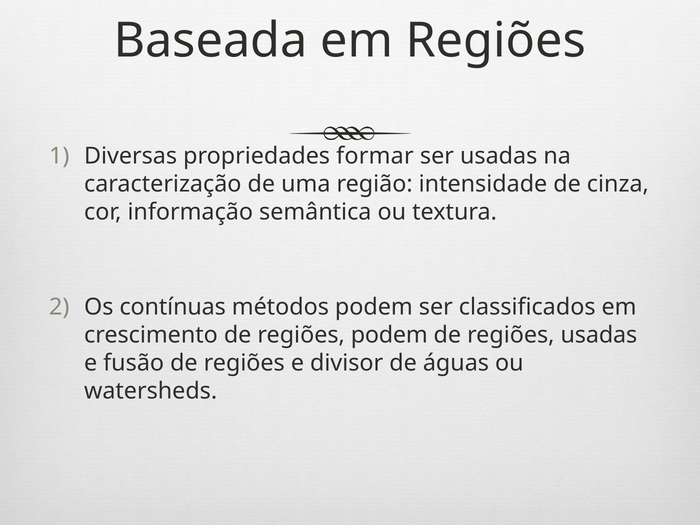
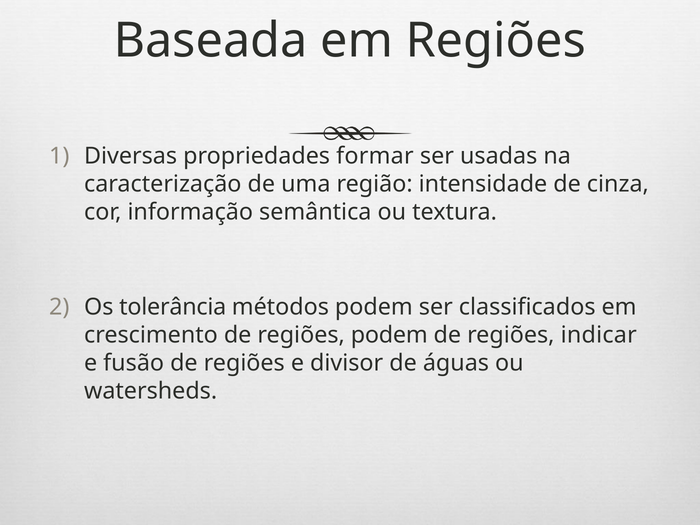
contínuas: contínuas -> tolerância (173, 307)
regiões usadas: usadas -> indicar (599, 335)
